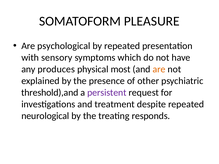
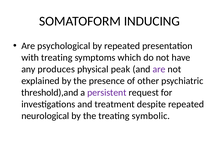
PLEASURE: PLEASURE -> INDUCING (152, 21)
with sensory: sensory -> treating (57, 58)
most: most -> peak (121, 69)
are colour: orange -> purple (159, 69)
responds: responds -> symbolic (151, 116)
